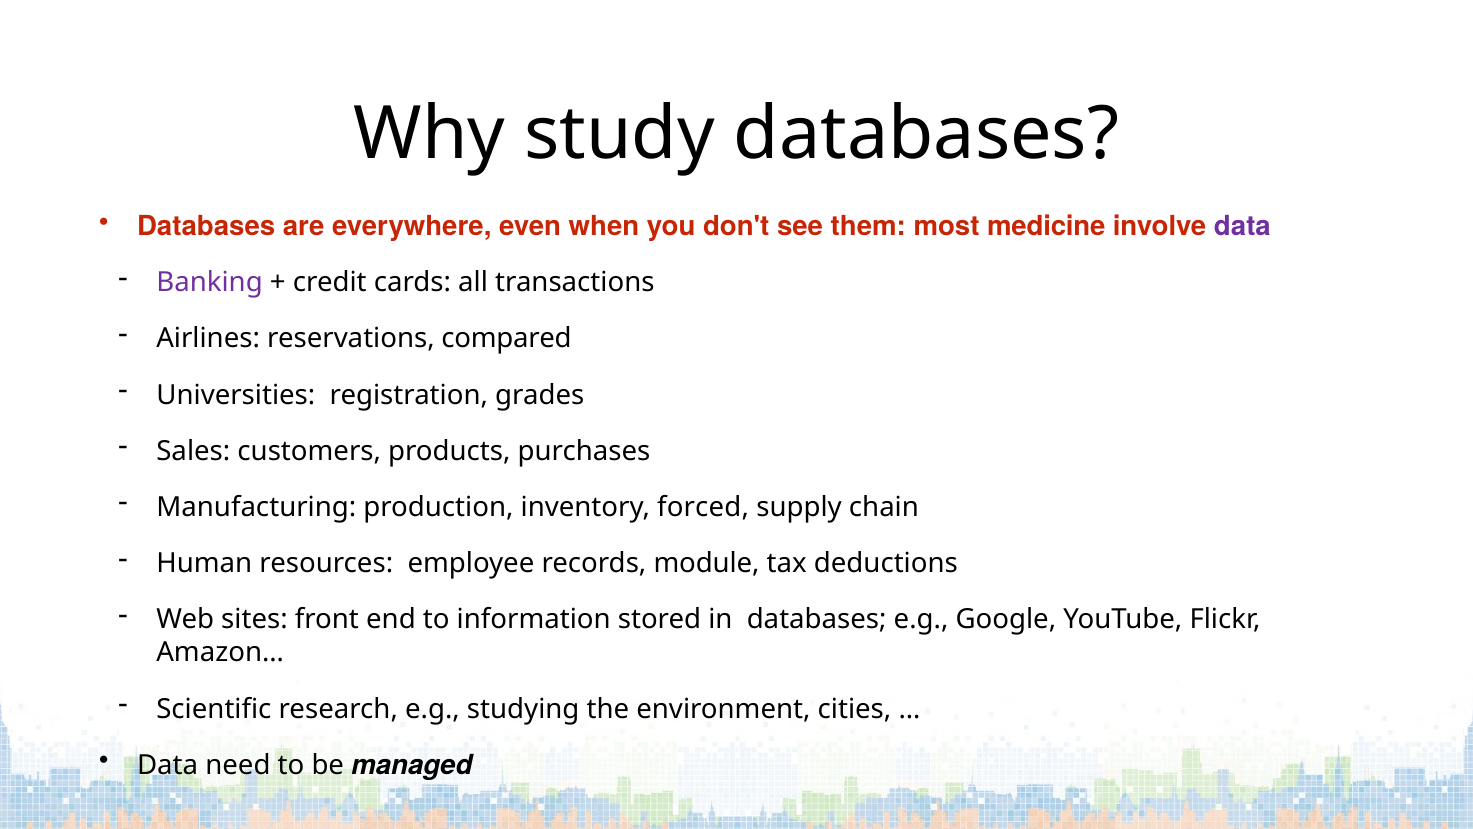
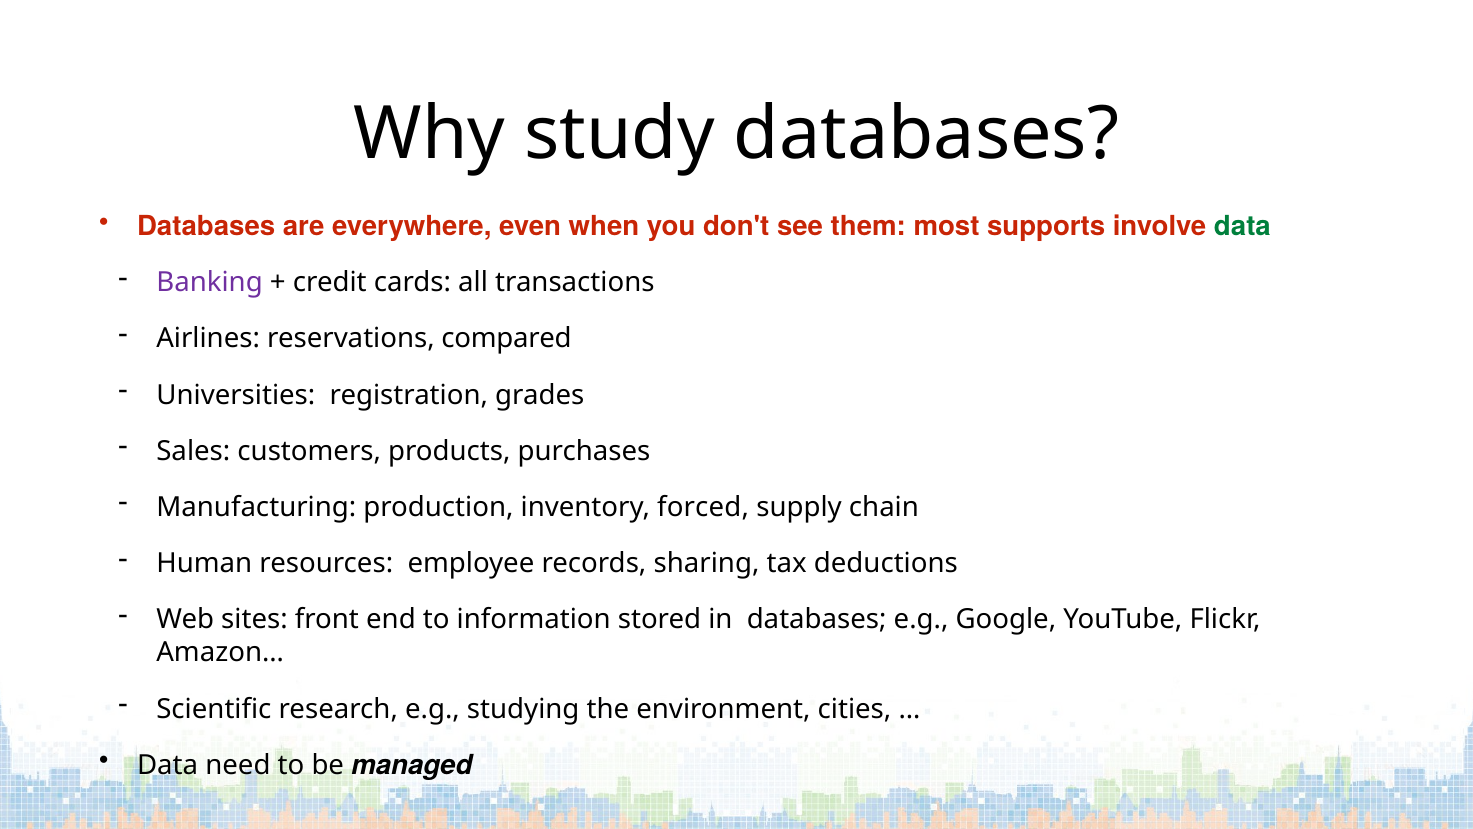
medicine: medicine -> supports (1046, 226)
data colour: purple -> green (1242, 226)
module: module -> sharing (707, 563)
